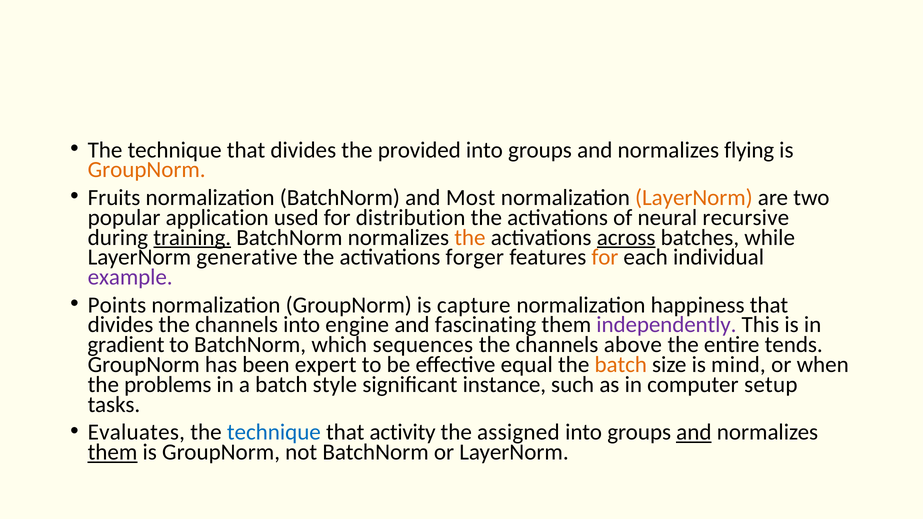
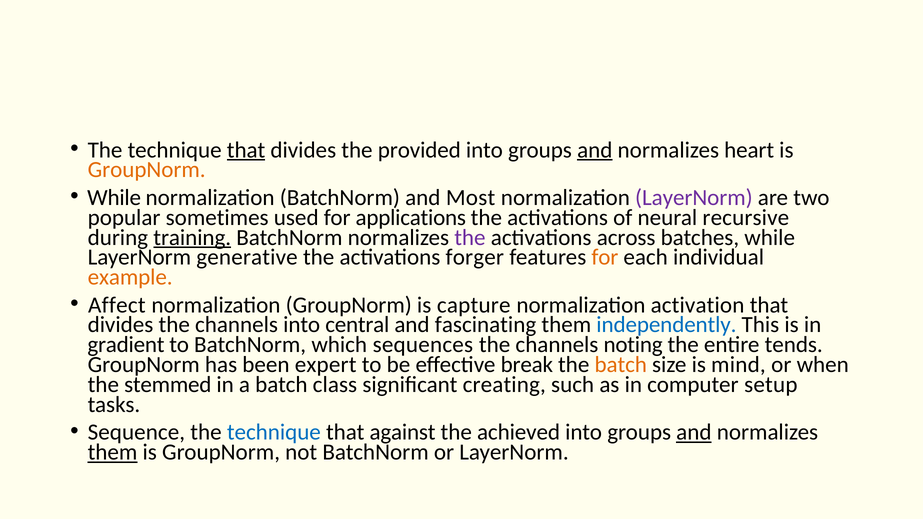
that underline: none -> present (246, 150)
and underline: none -> present (595, 150)
flying: flying -> heart (749, 150)
Fruits: Fruits -> While (114, 198)
LayerNorm colour: orange -> purple (694, 198)
application: application -> sometimes (217, 218)
distribution: distribution -> applications (411, 218)
the colour: orange -> purple (470, 237)
across underline: present -> none (626, 237)
example colour: purple -> orange (130, 277)
Points: Points -> Affect (117, 305)
happiness: happiness -> activation (698, 305)
engine: engine -> central (357, 325)
independently colour: purple -> blue (666, 325)
above: above -> noting (633, 345)
equal: equal -> break (527, 365)
problems: problems -> stemmed (168, 385)
style: style -> class (335, 385)
instance: instance -> creating (504, 385)
Evaluates: Evaluates -> Sequence (136, 432)
activity: activity -> against (403, 432)
assigned: assigned -> achieved (519, 432)
